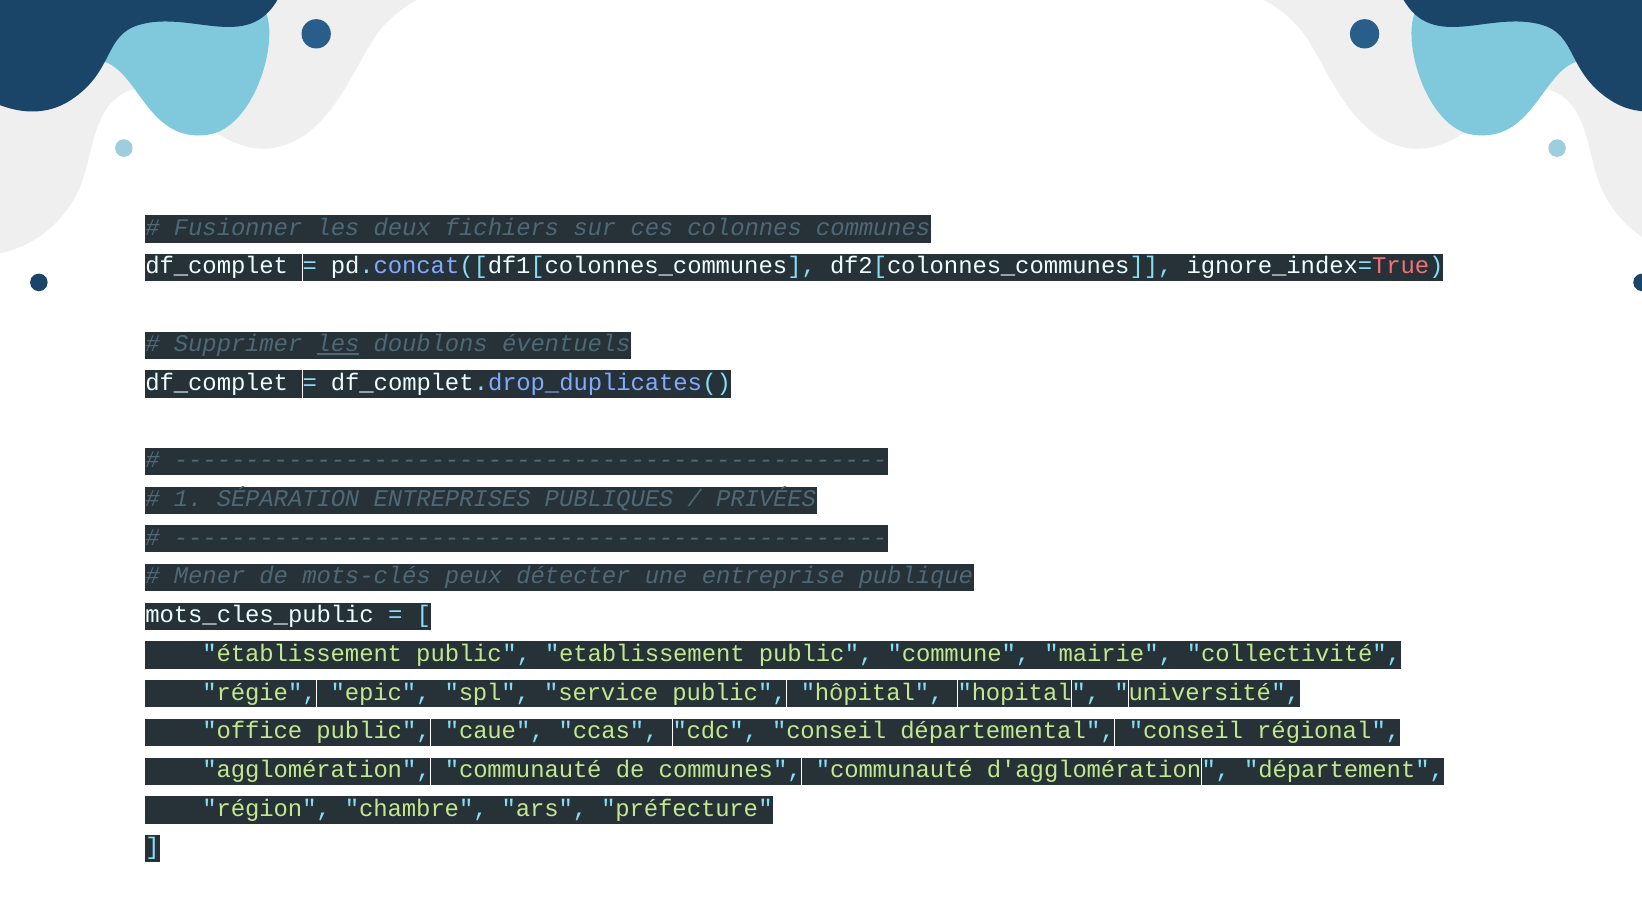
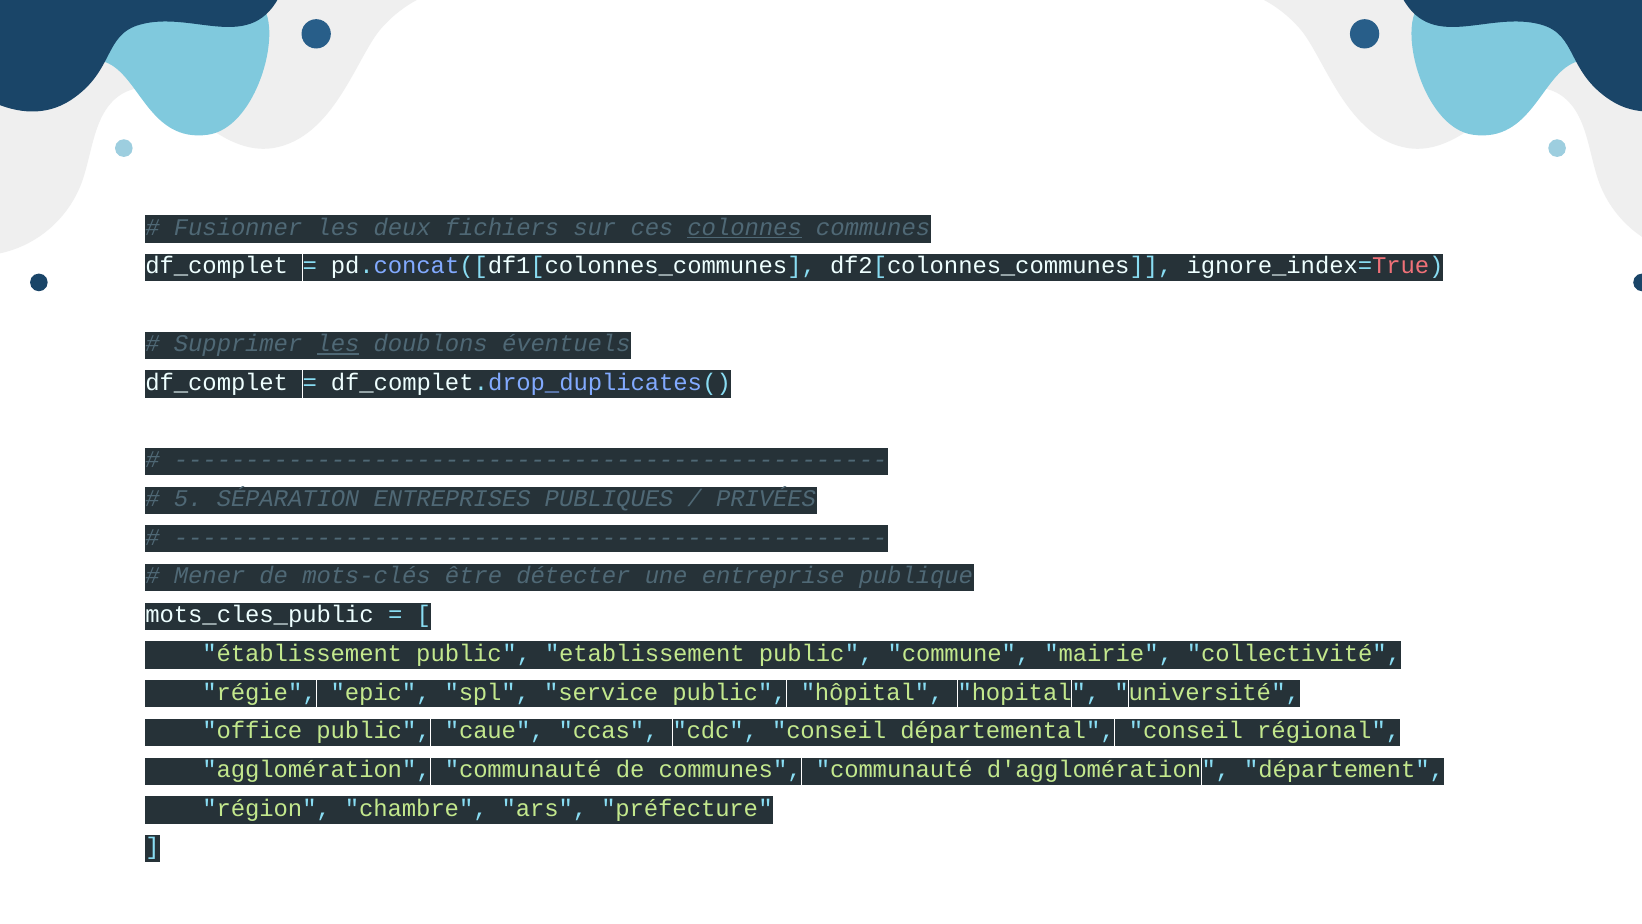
colonnes underline: none -> present (745, 227)
1: 1 -> 5 (188, 498)
peux: peux -> être (474, 576)
